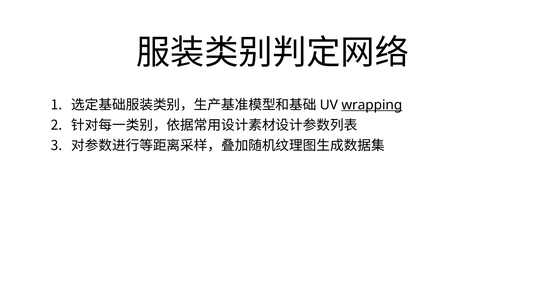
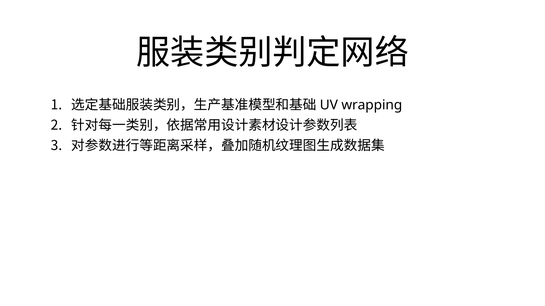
wrapping underline: present -> none (372, 105)
